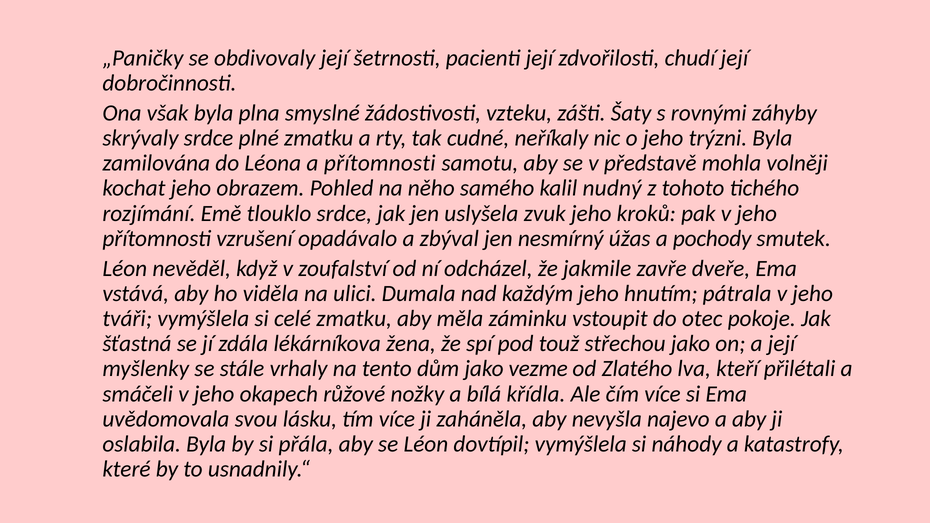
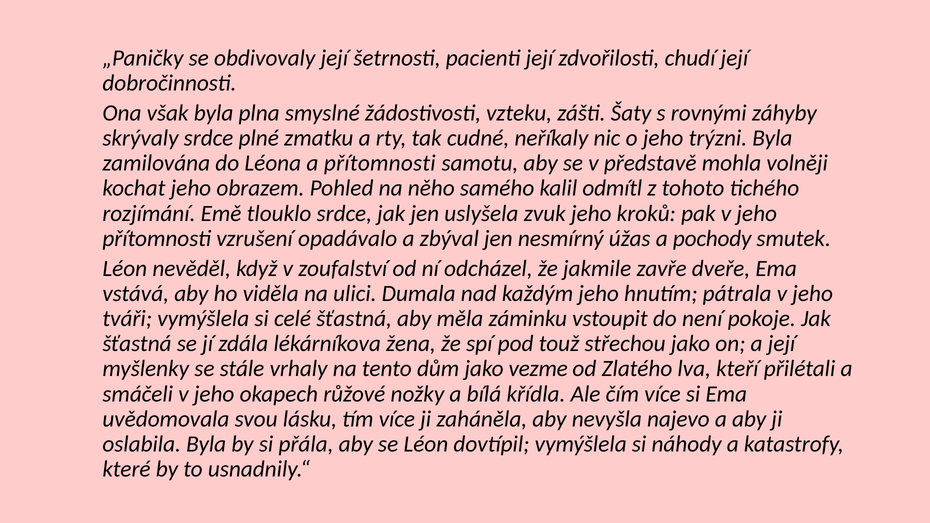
nudný: nudný -> odmítl (612, 188)
celé zmatku: zmatku -> šťastná (354, 319)
otec: otec -> není (702, 319)
